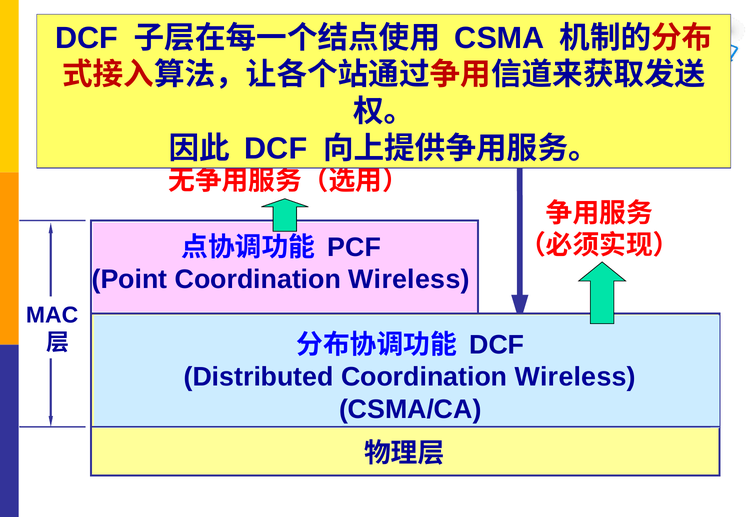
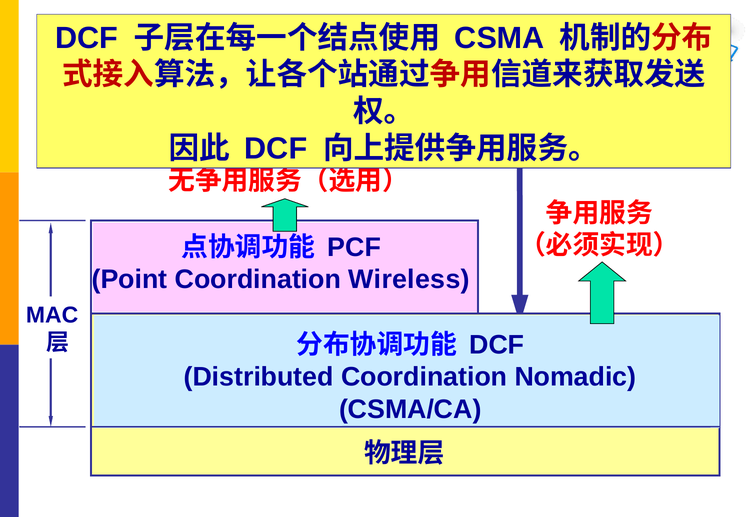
Distributed Coordination Wireless: Wireless -> Nomadic (575, 377)
